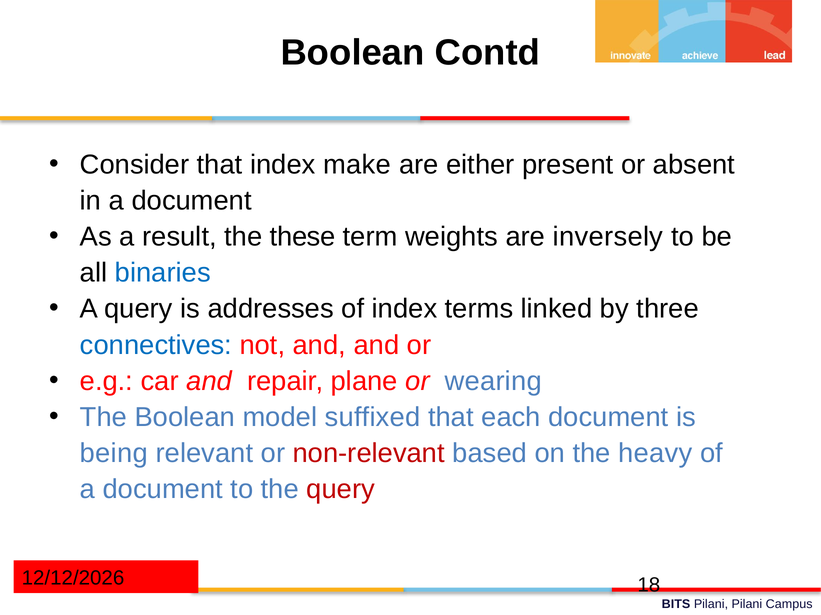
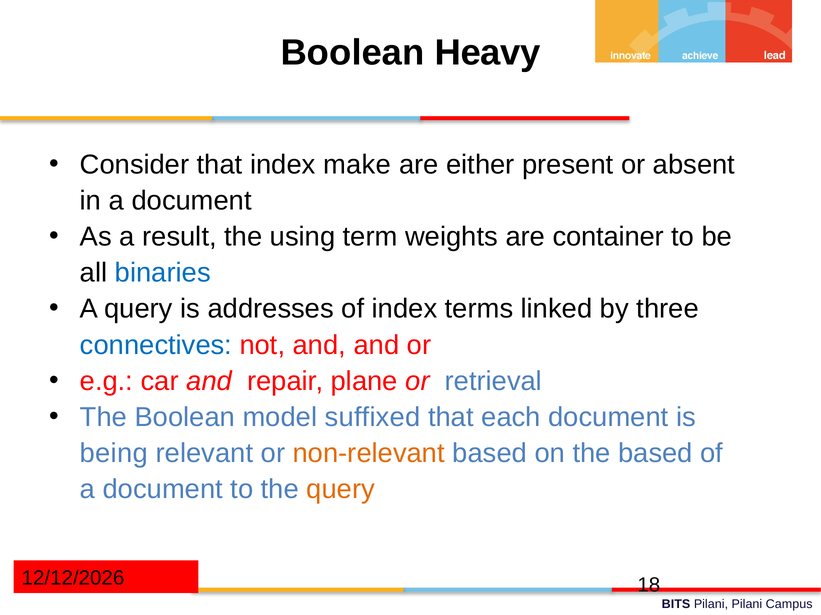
Contd: Contd -> Heavy (488, 53)
these: these -> using (303, 237)
inversely: inversely -> container (608, 237)
wearing: wearing -> retrieval (493, 382)
non-relevant colour: red -> orange (369, 454)
the heavy: heavy -> based (655, 454)
query colour: red -> orange (341, 490)
